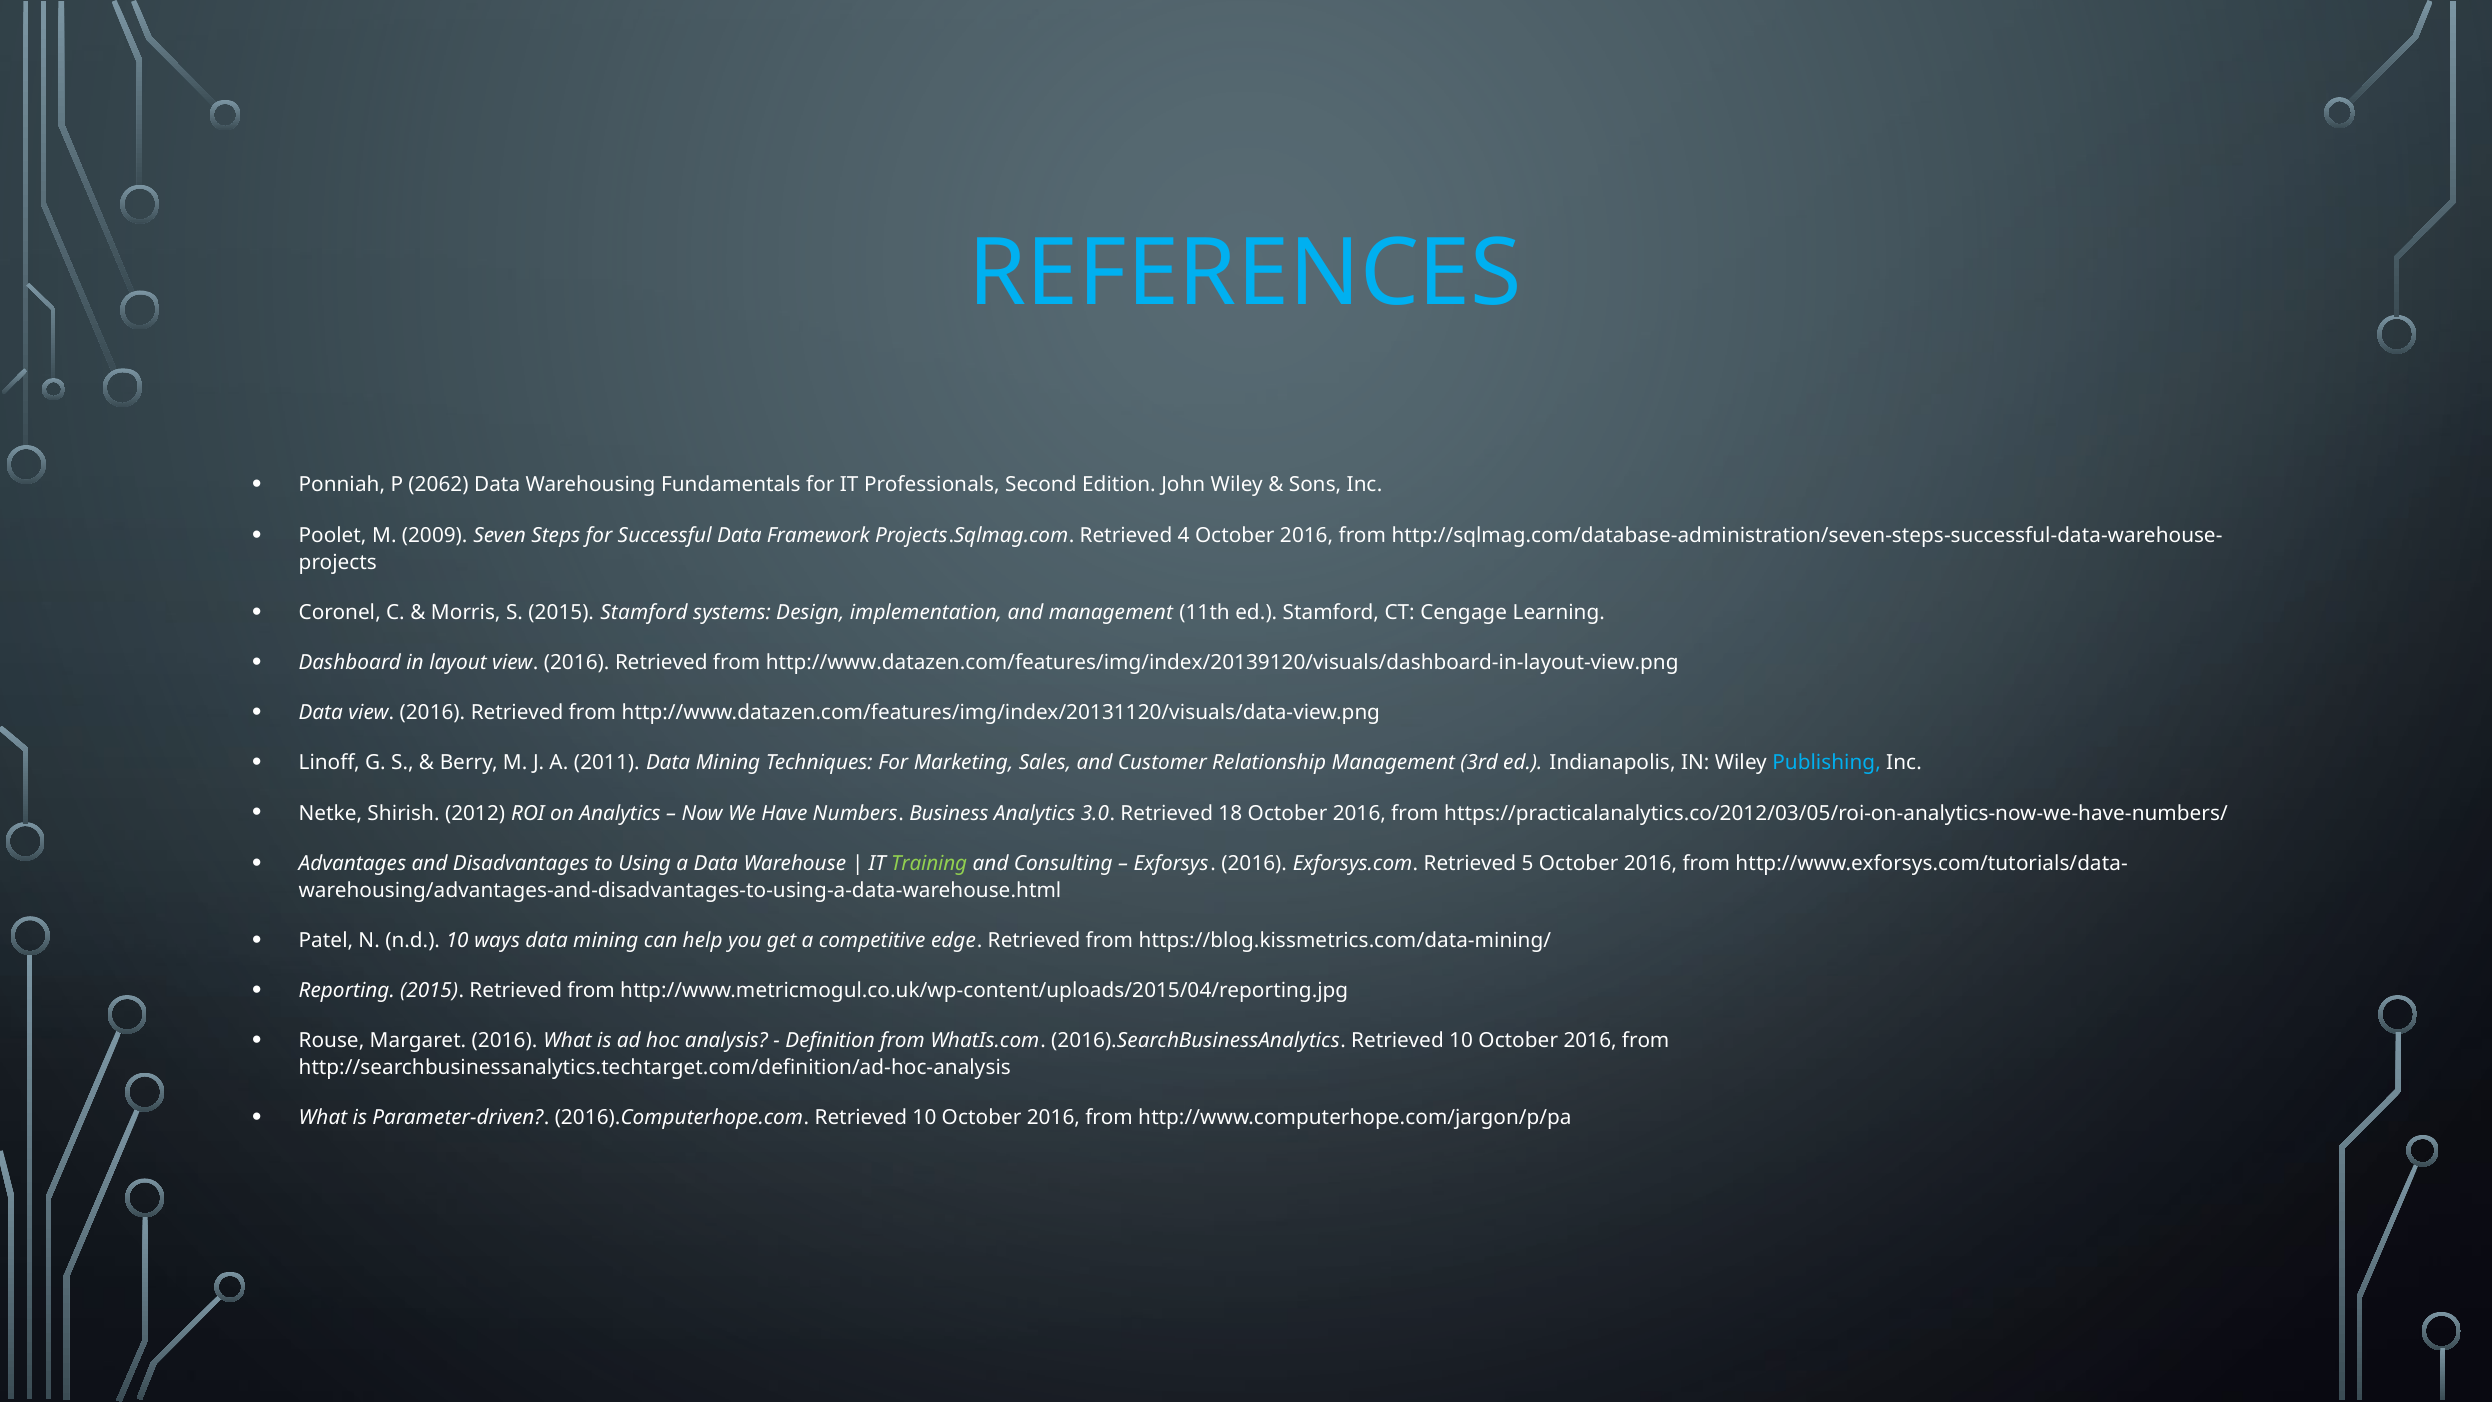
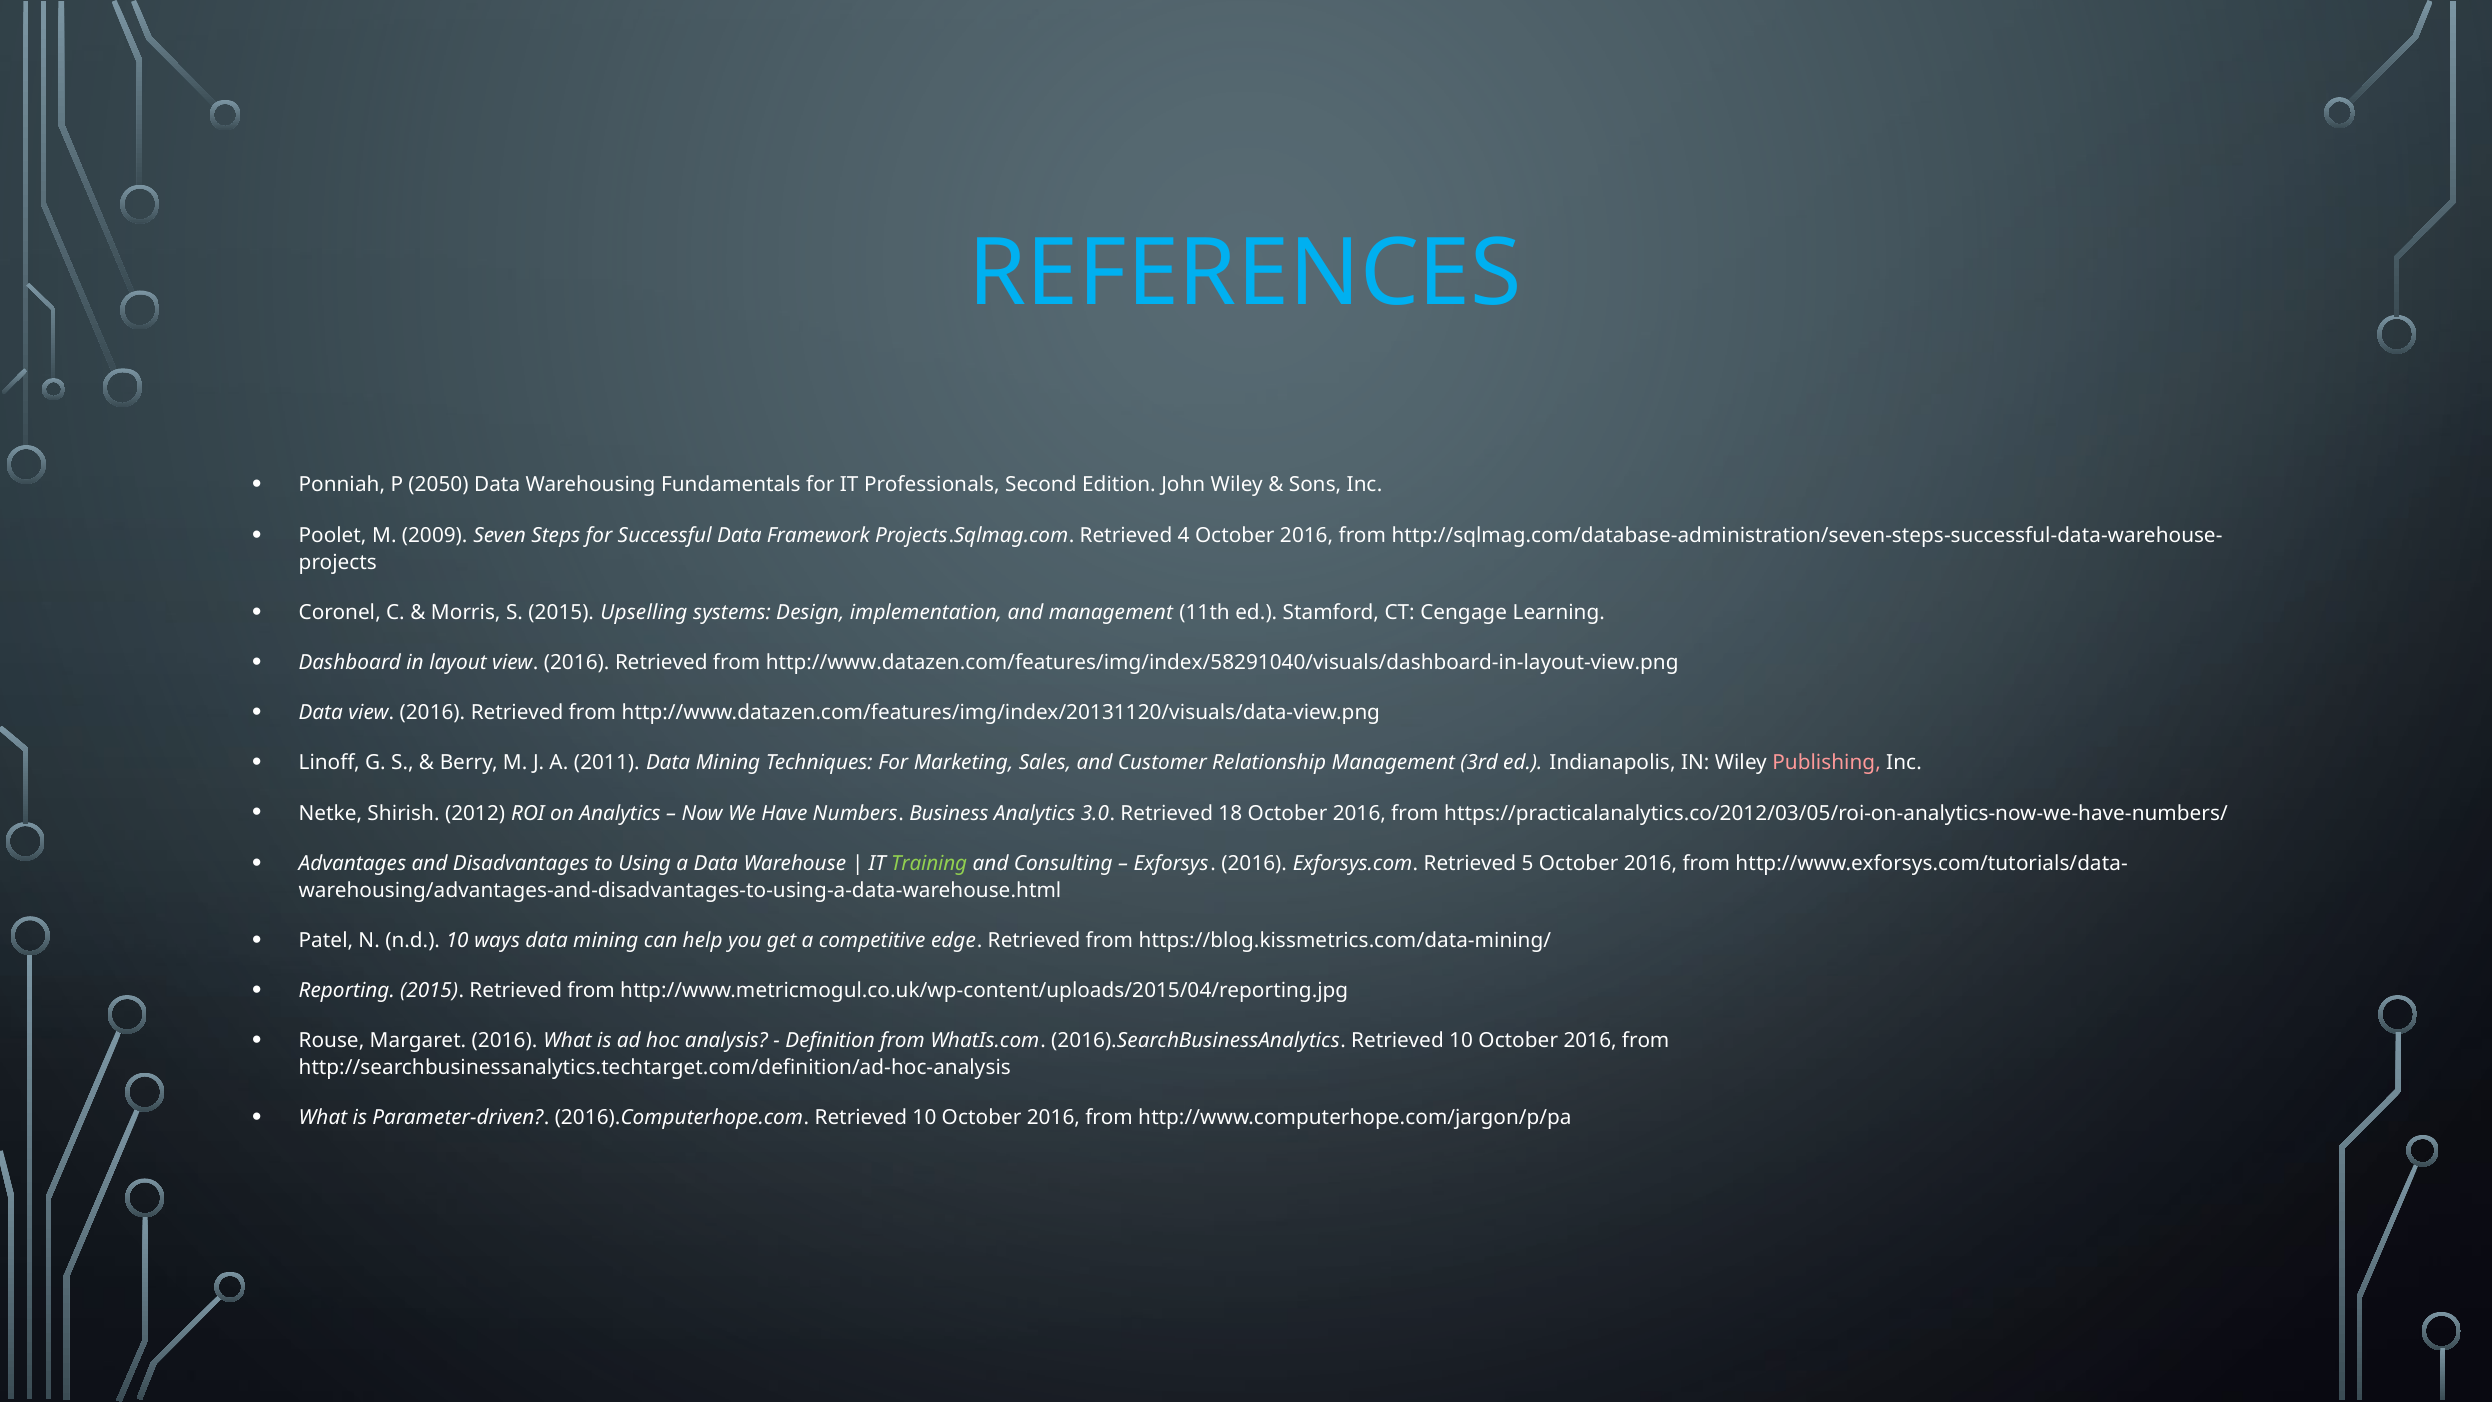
2062: 2062 -> 2050 (439, 485)
2015 Stamford: Stamford -> Upselling (644, 612)
http://www.datazen.com/features/img/index/20139120/visuals/dashboard-in-layout-view.png: http://www.datazen.com/features/img/index/20139120/visuals/dashboard-in-layout-view.png -> http://www.datazen.com/features/img/index/58291040/visuals/dashboard-in-layout-view.png (1222, 662)
Publishing colour: light blue -> pink (1827, 763)
